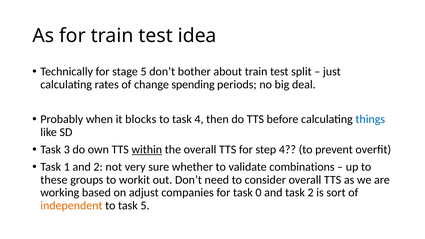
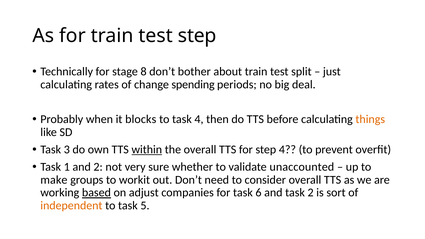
test idea: idea -> step (197, 36)
stage 5: 5 -> 8 (144, 72)
things colour: blue -> orange (370, 119)
combinations: combinations -> unaccounted (302, 167)
these: these -> make (54, 180)
based underline: none -> present (96, 193)
0: 0 -> 6 (258, 193)
